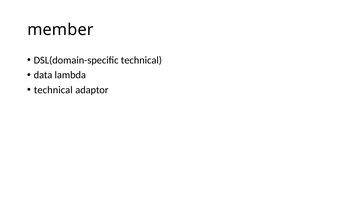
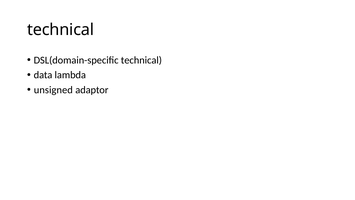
member: member -> technical (61, 30)
technical: technical -> unsigned (53, 90)
